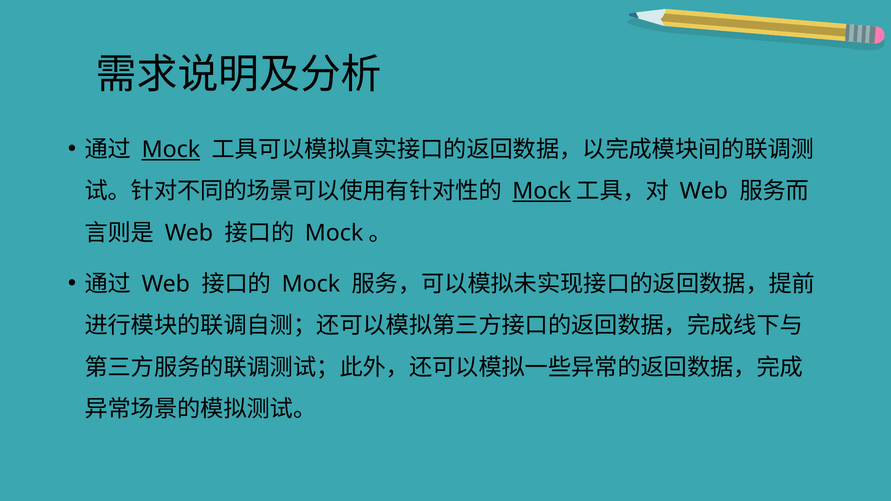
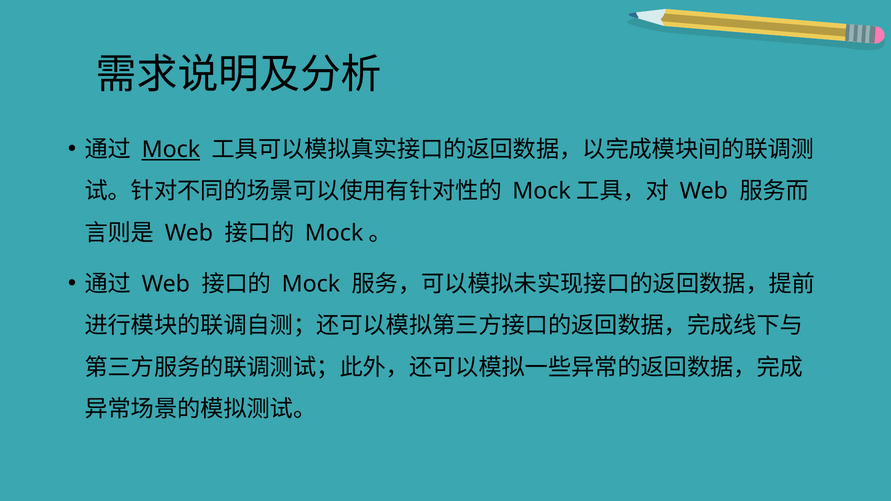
Mock underline: present -> none (542, 191)
